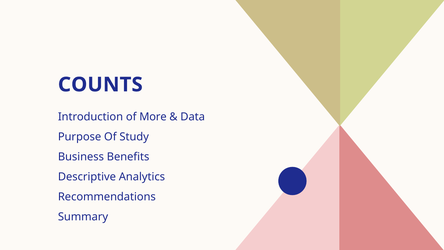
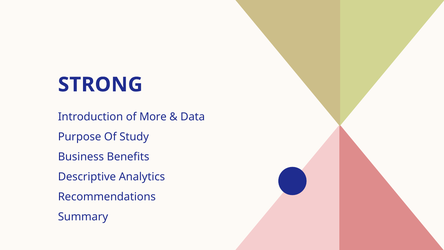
COUNTS: COUNTS -> STRONG (100, 85)
